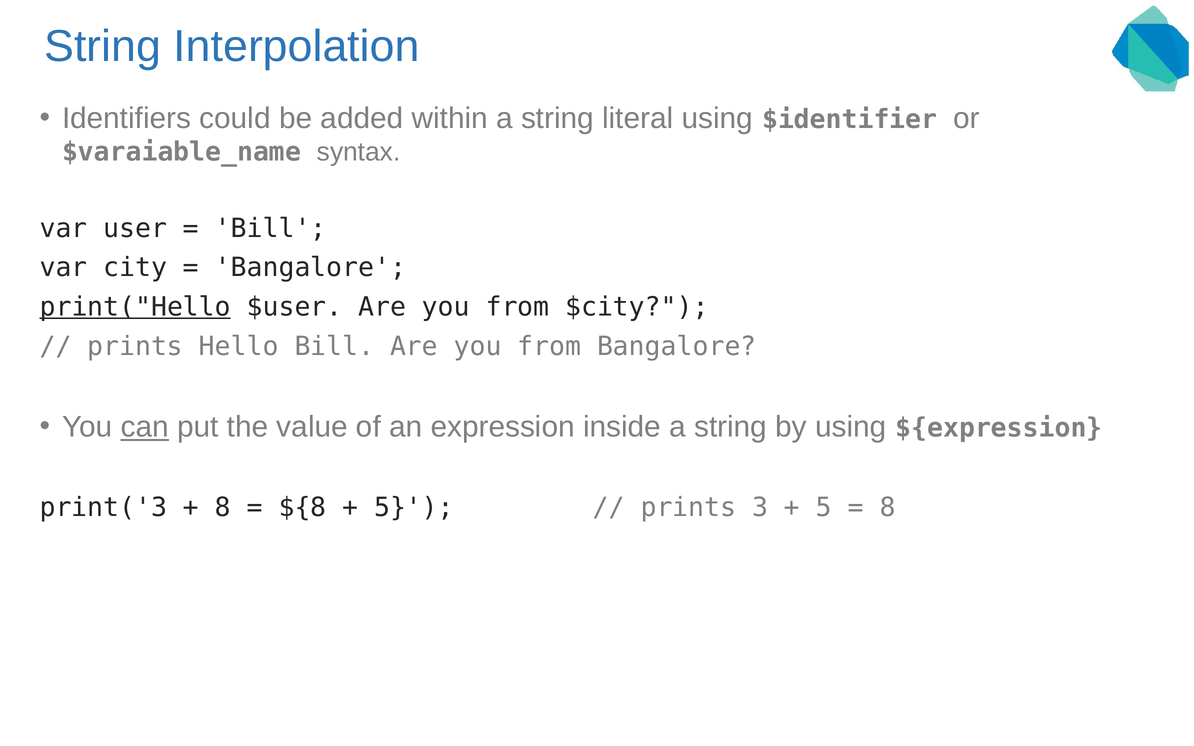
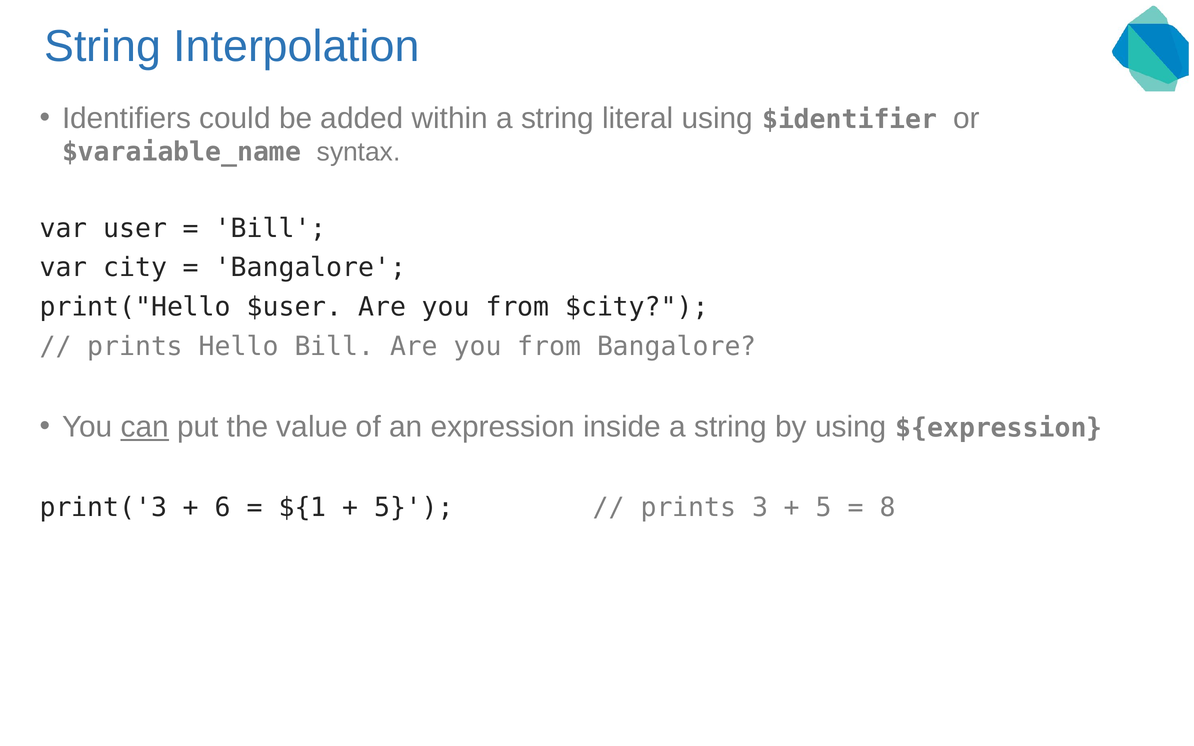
print("Hello underline: present -> none (135, 307)
8: 8 -> 6 (223, 508)
${8: ${8 -> ${1 (302, 508)
